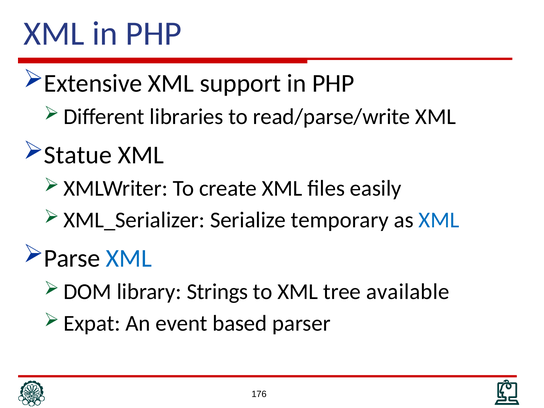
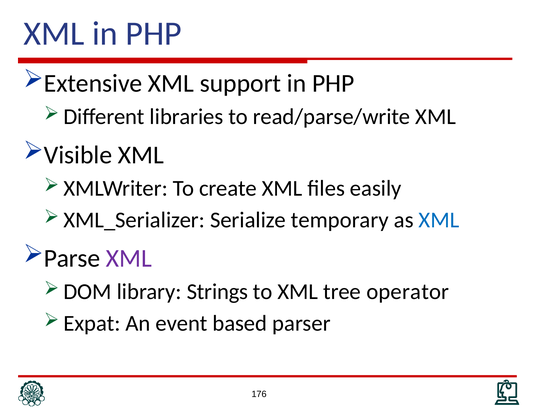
Statue: Statue -> Visible (78, 155)
XML colour: blue -> purple (129, 258)
available: available -> operator (408, 292)
